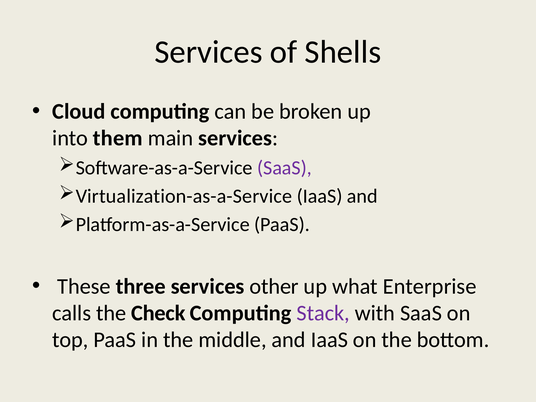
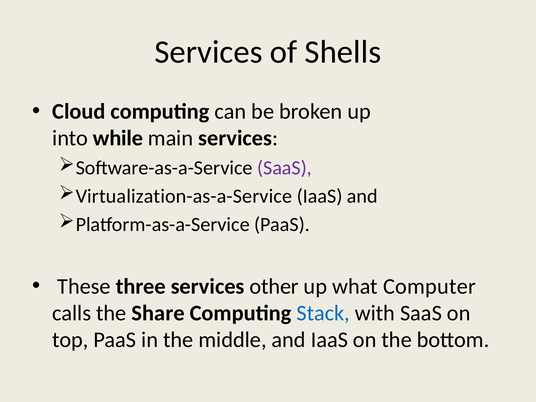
them: them -> while (118, 138)
Enterprise: Enterprise -> Computer (430, 286)
Check: Check -> Share (158, 313)
Stack colour: purple -> blue (323, 313)
